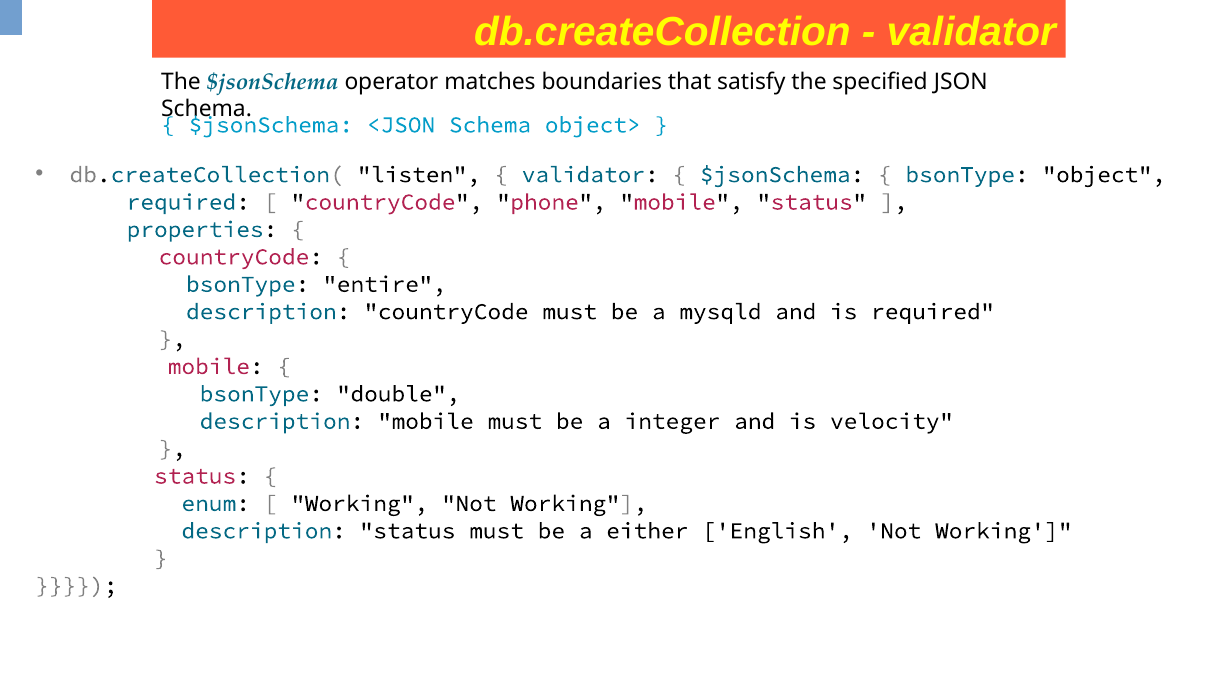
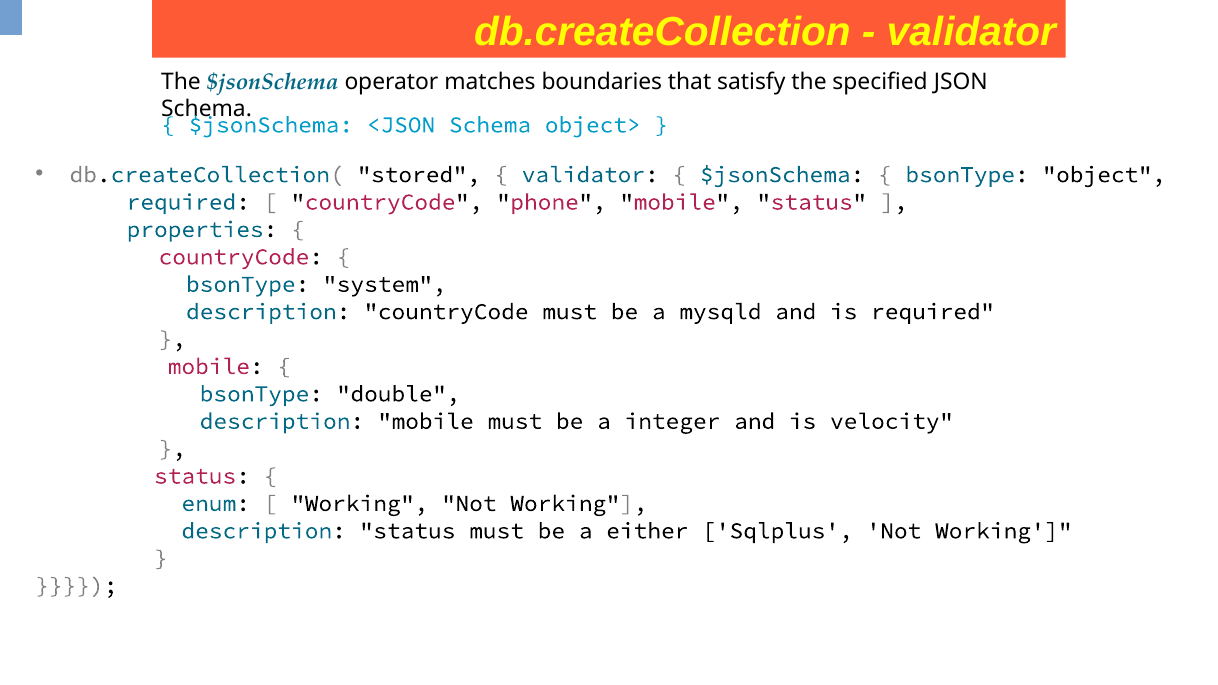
listen: listen -> stored (419, 175)
entire: entire -> system (385, 284)
English: English -> Sqlplus (777, 531)
